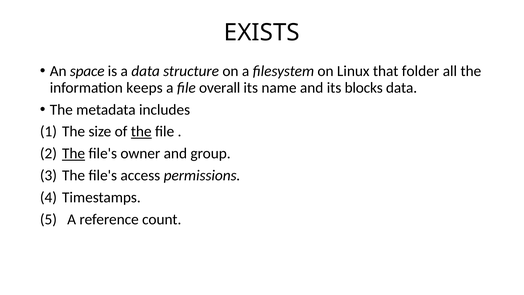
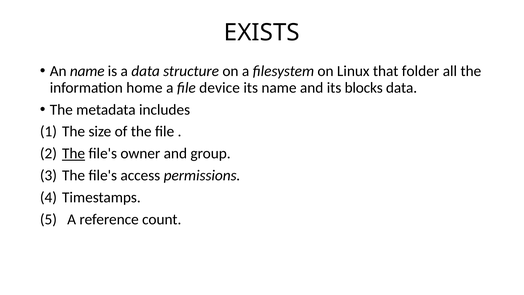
An space: space -> name (87, 71)
keeps: keeps -> home (144, 88)
overall: overall -> device (220, 88)
the underline: present -> none (141, 131)
